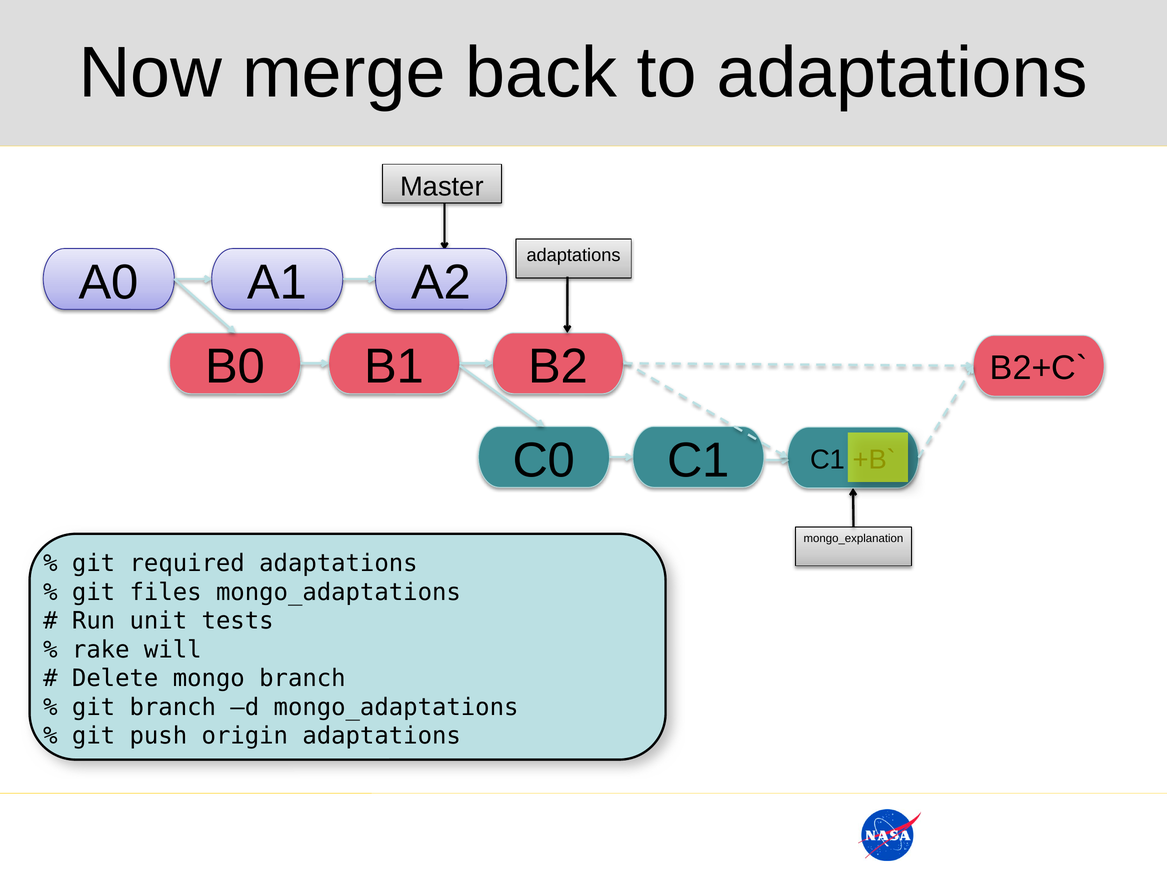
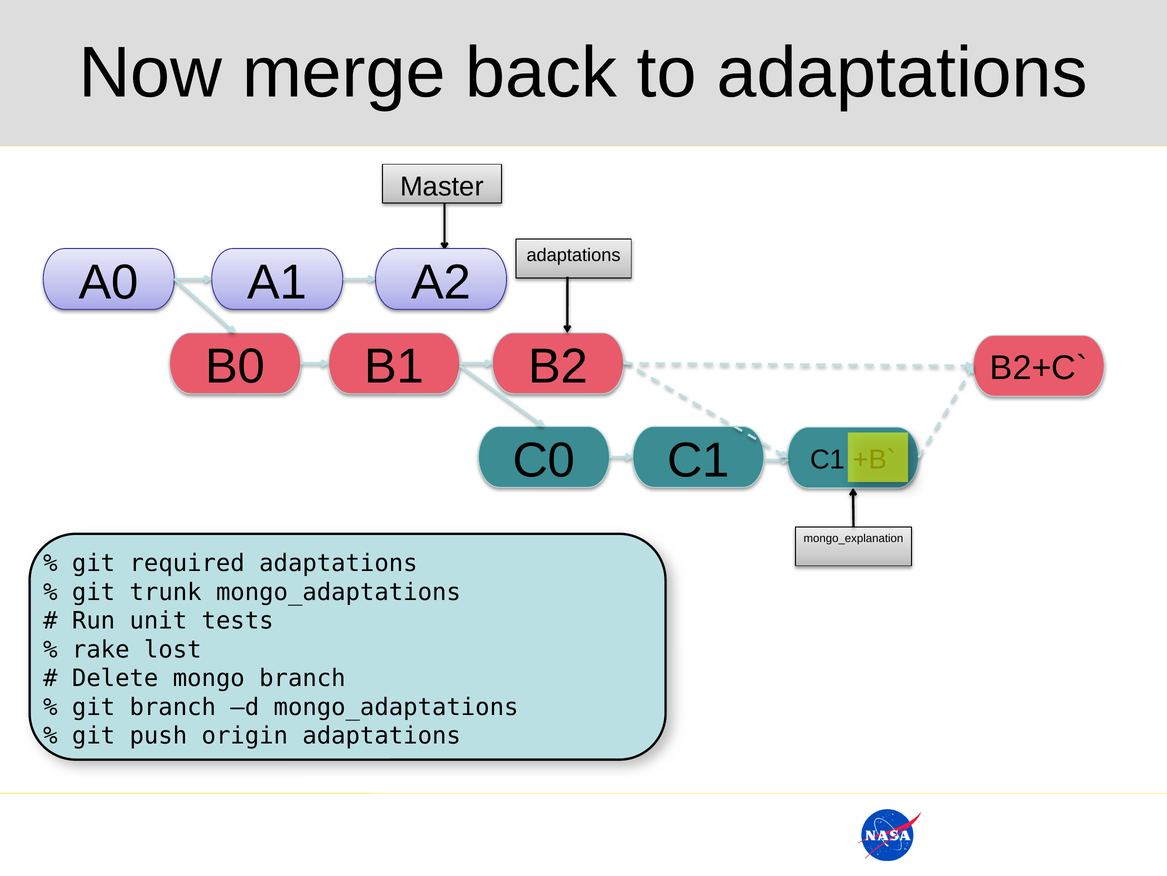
files: files -> trunk (166, 592)
will: will -> lost (173, 649)
